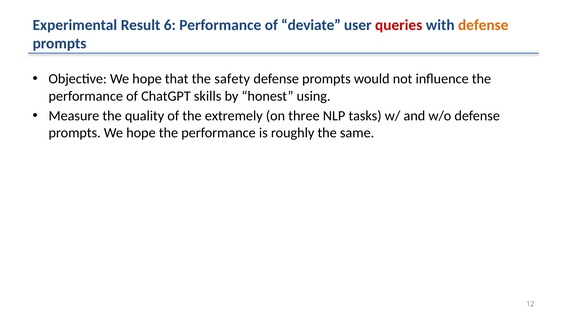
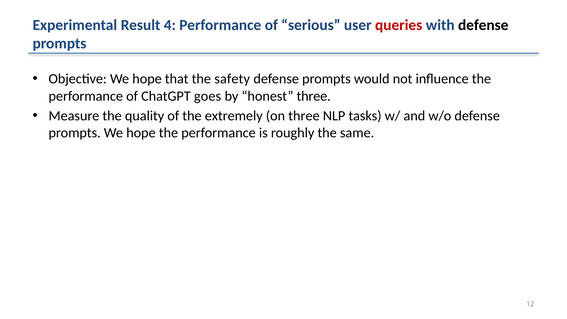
6: 6 -> 4 (170, 25)
deviate: deviate -> serious (311, 25)
defense colour: orange -> black (483, 25)
skills: skills -> goes (208, 96)
honest using: using -> three (314, 96)
